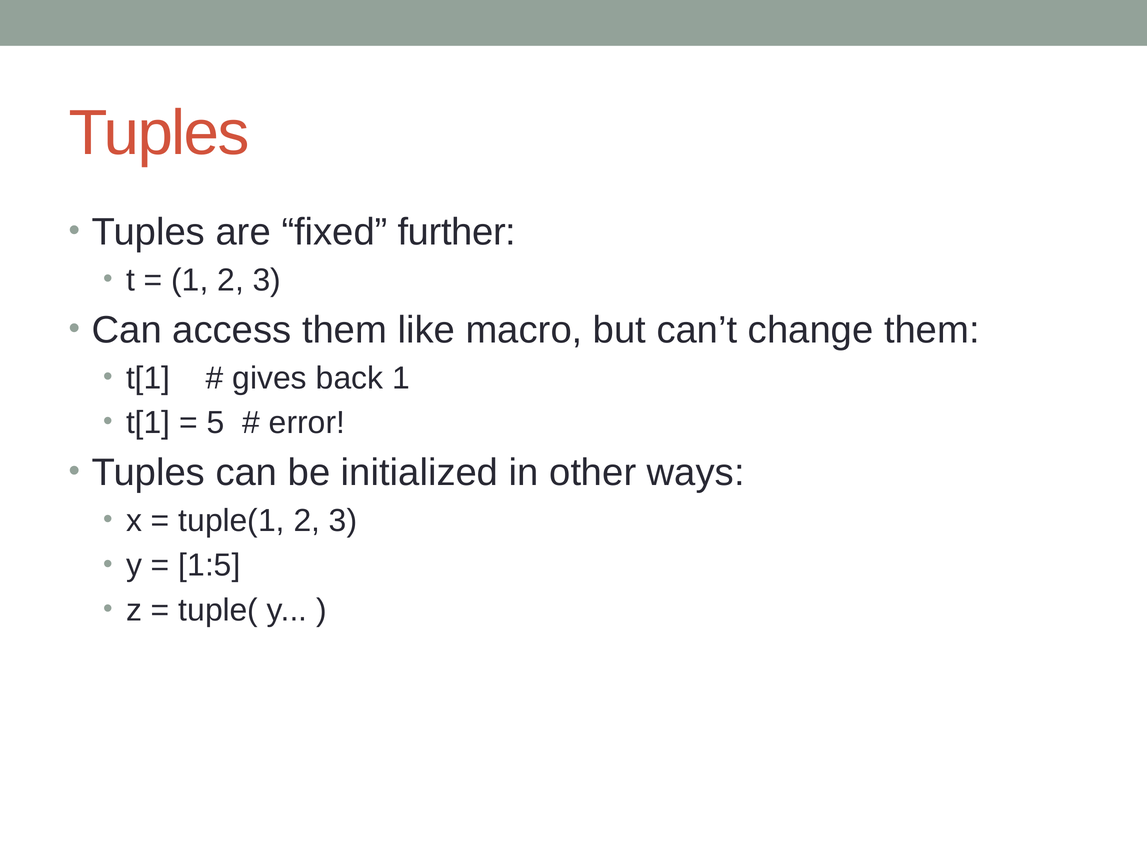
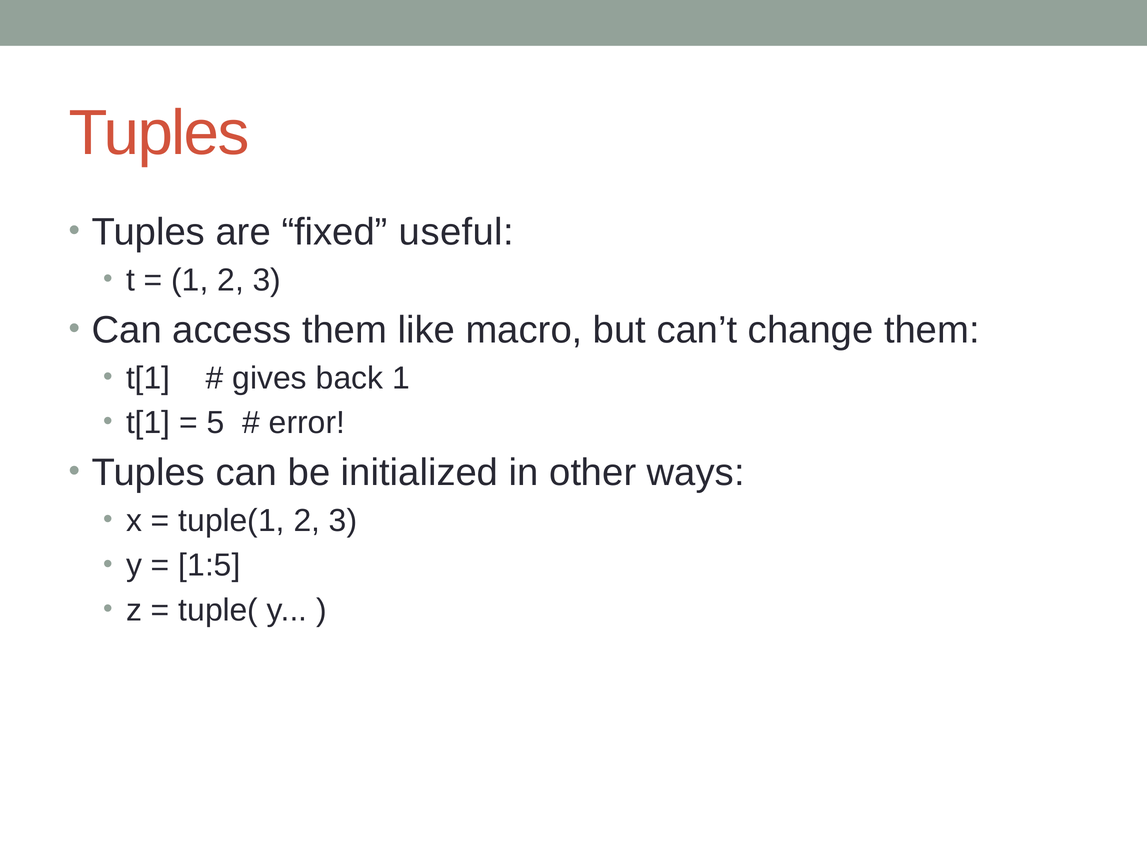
further: further -> useful (456, 232)
